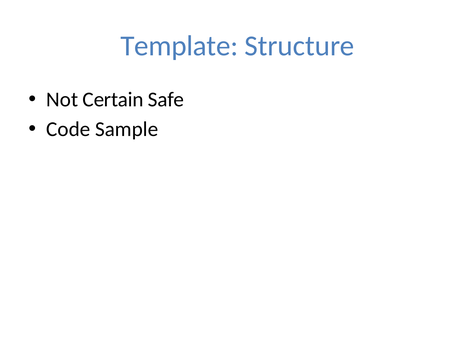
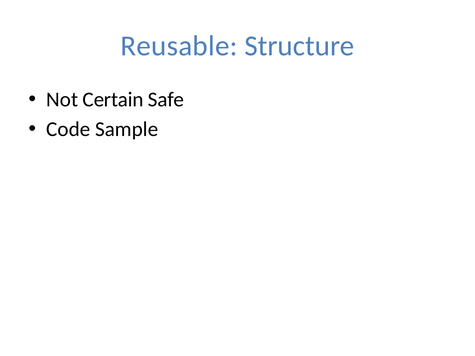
Template: Template -> Reusable (179, 46)
